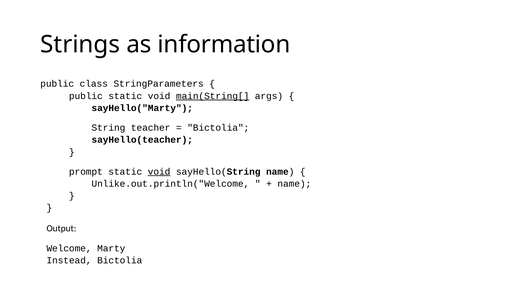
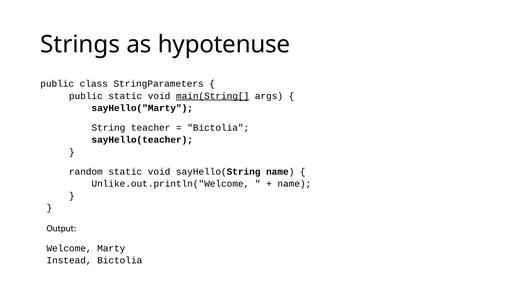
information: information -> hypotenuse (224, 44)
prompt: prompt -> random (86, 171)
void underline: present -> none (159, 171)
